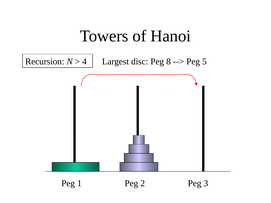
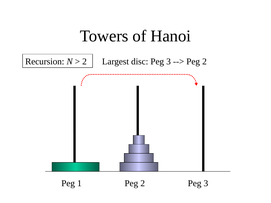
4: 4 -> 2 (84, 62)
disc Peg 8: 8 -> 3 (169, 62)
5: 5 -> 2 (204, 62)
